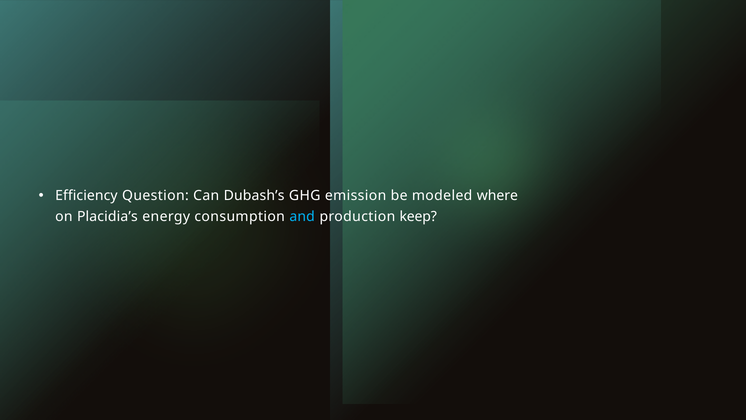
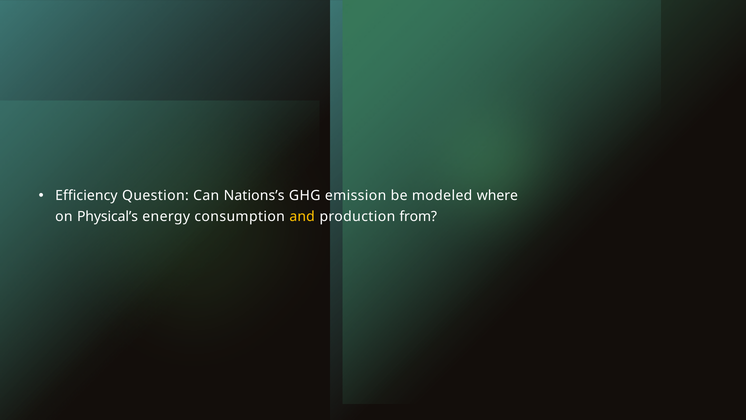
Dubash’s: Dubash’s -> Nations’s (254, 196)
Placidia’s: Placidia’s -> Physical’s (107, 217)
and colour: light blue -> yellow (302, 217)
keep: keep -> from (418, 217)
